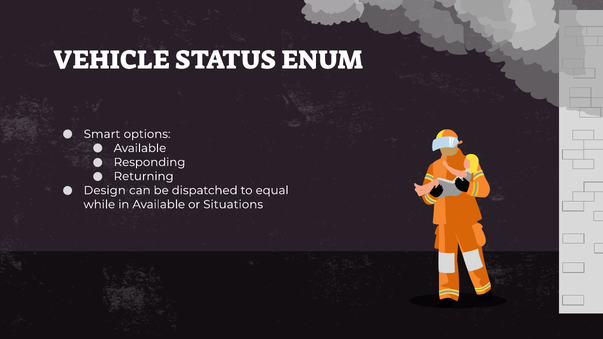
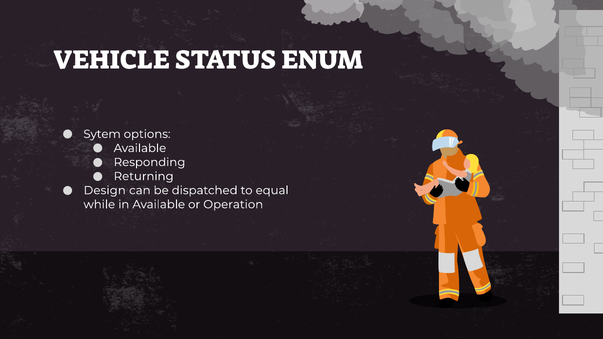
Smart: Smart -> Sytem (102, 134)
Situations: Situations -> Operation (233, 205)
